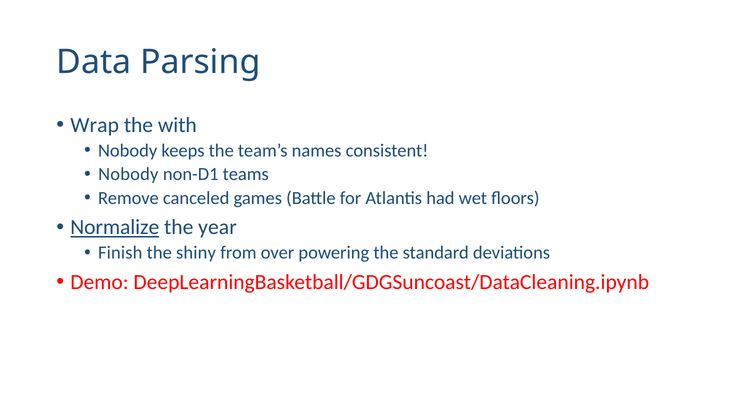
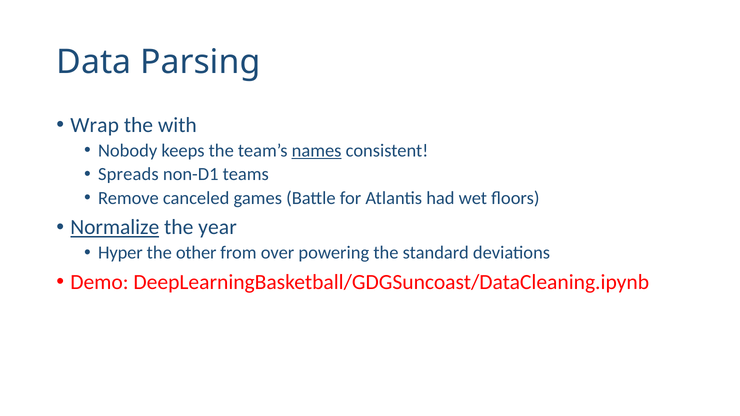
names underline: none -> present (317, 151)
Nobody: Nobody -> Spreads (128, 174)
Finish: Finish -> Hyper (120, 253)
shiny: shiny -> other (196, 253)
